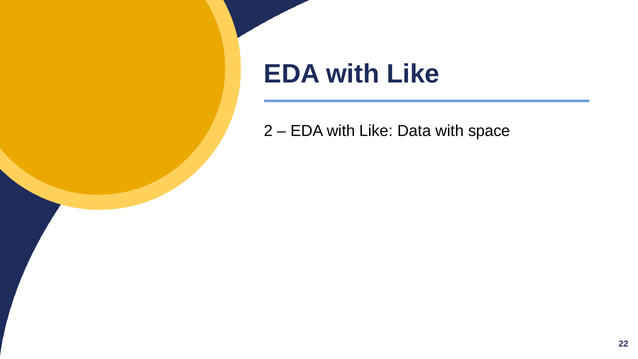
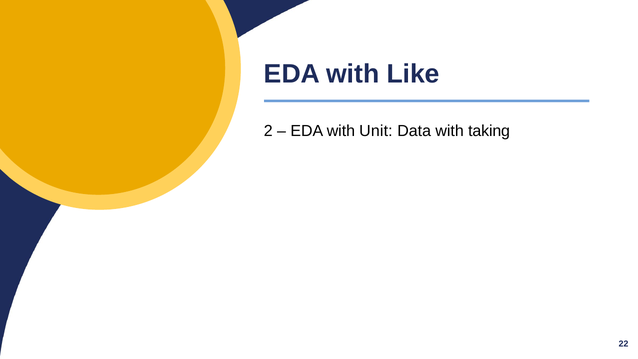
Like: Like -> Unit (376, 131)
space: space -> taking (489, 131)
